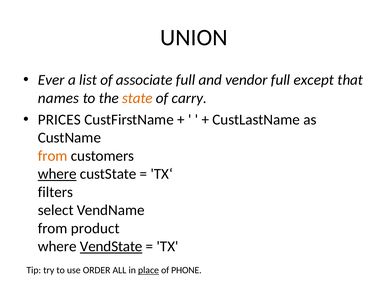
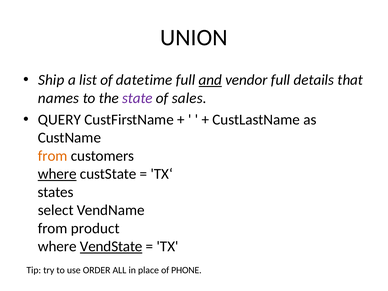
Ever: Ever -> Ship (51, 80)
associate: associate -> datetime (144, 80)
and underline: none -> present (210, 80)
except: except -> details (314, 80)
state colour: orange -> purple (137, 98)
carry: carry -> sales (189, 98)
PRICES: PRICES -> QUERY (59, 120)
filters: filters -> states (55, 192)
place underline: present -> none (148, 270)
